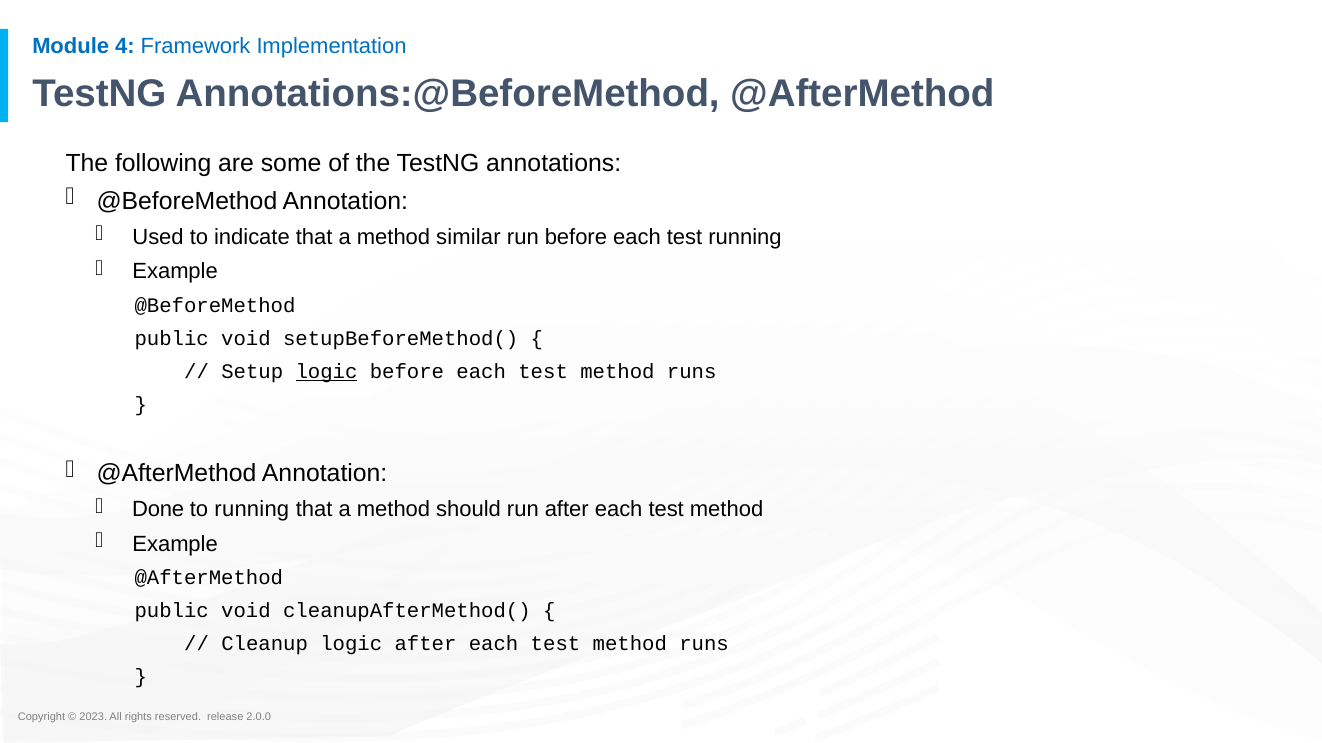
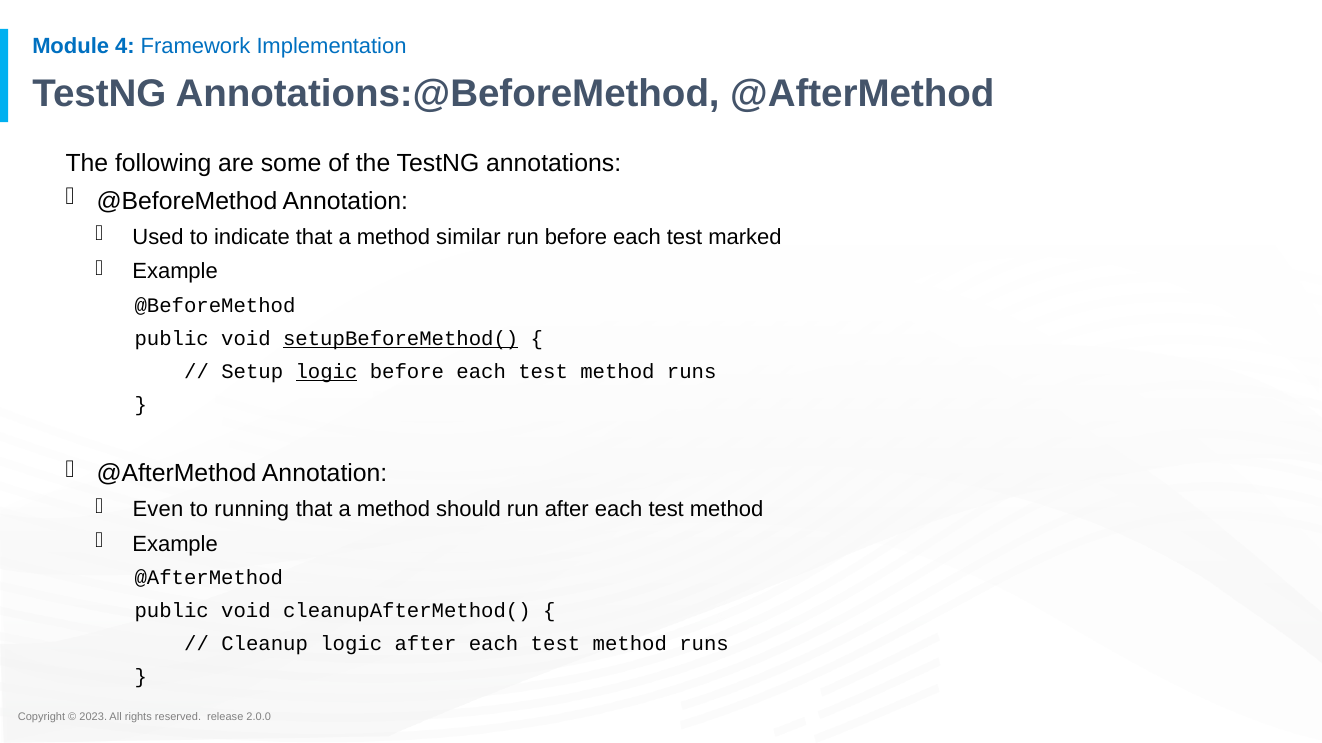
test running: running -> marked (745, 237)
setupBeforeMethod( underline: none -> present (401, 339)
Done: Done -> Even (158, 510)
